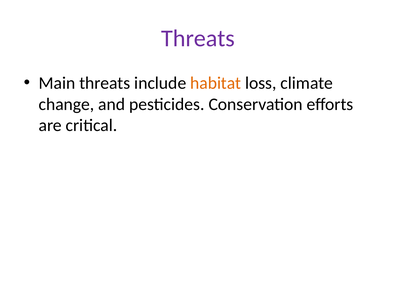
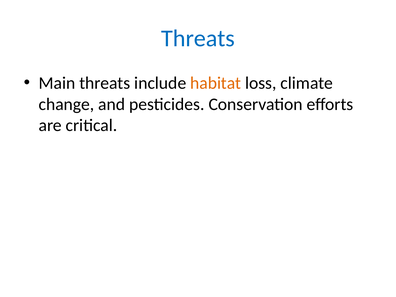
Threats colour: purple -> blue (198, 38)
